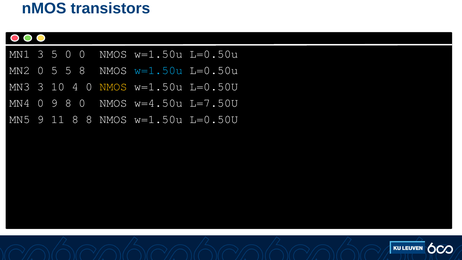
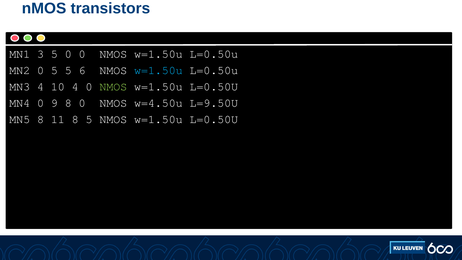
5 8: 8 -> 6 (82, 70)
MN3 3: 3 -> 4 (40, 87)
NMOS colour: yellow -> light green (113, 87)
L=7.50U: L=7.50U -> L=9.50U (214, 103)
MN5 9: 9 -> 8 (40, 119)
8 8: 8 -> 5 (89, 119)
